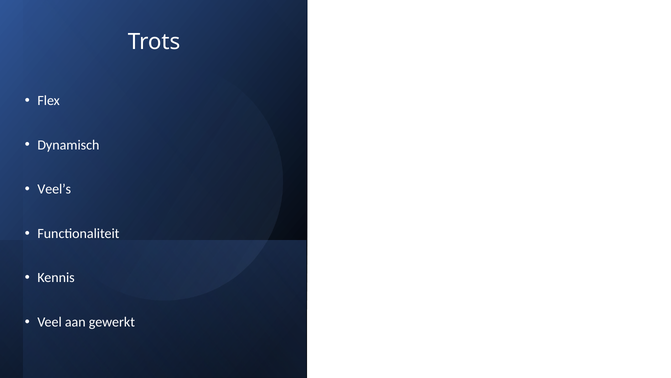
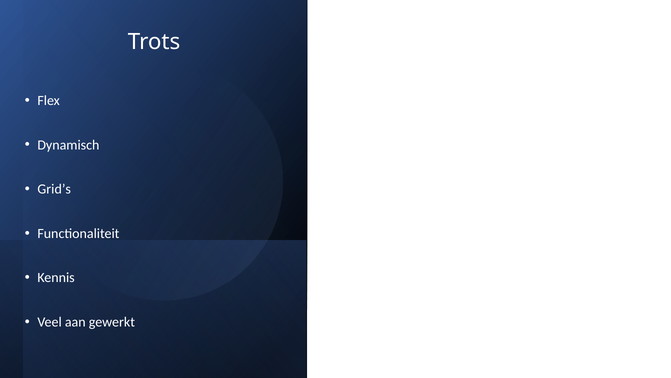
Veel’s: Veel’s -> Grid’s (54, 189)
